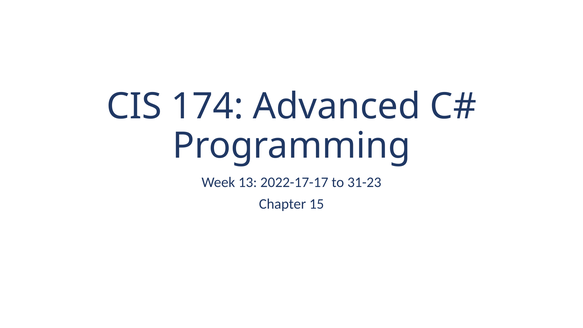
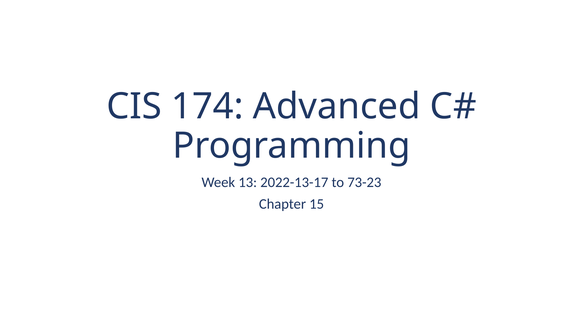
2022-17-17: 2022-17-17 -> 2022-13-17 (294, 182)
31-23: 31-23 -> 73-23 (364, 182)
